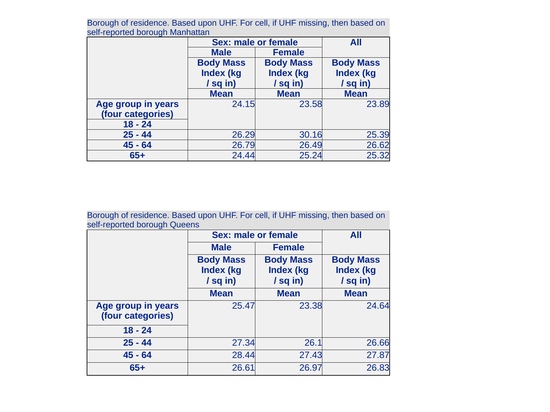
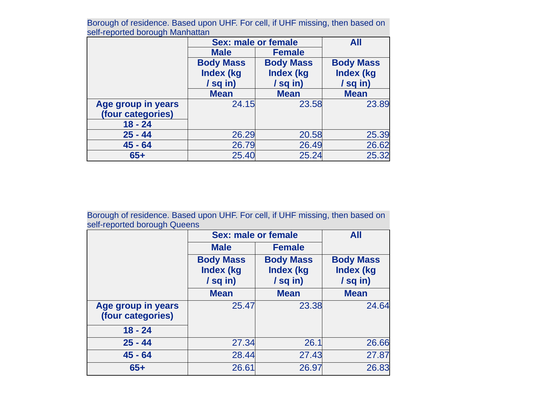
30.16: 30.16 -> 20.58 (311, 135)
24.44: 24.44 -> 25.40 (244, 156)
